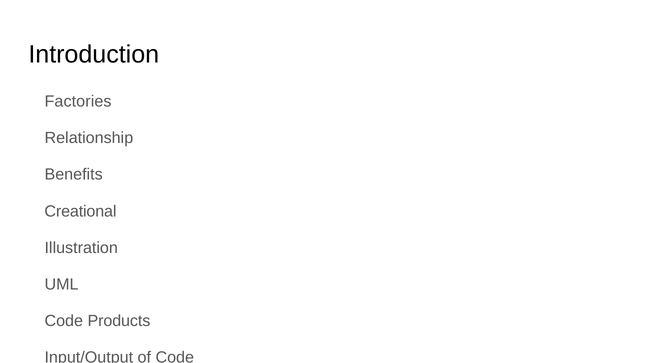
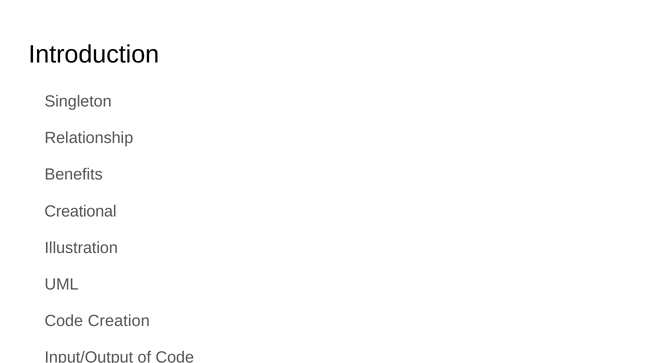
Factories: Factories -> Singleton (78, 101)
Products: Products -> Creation (119, 321)
